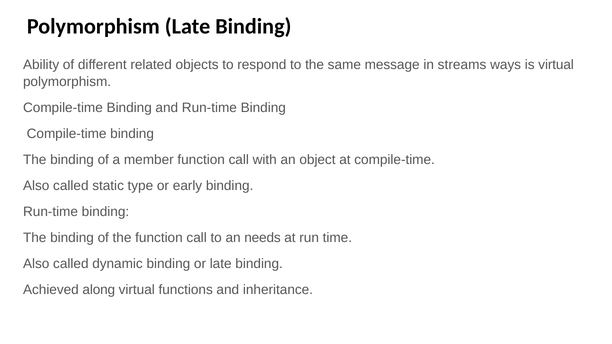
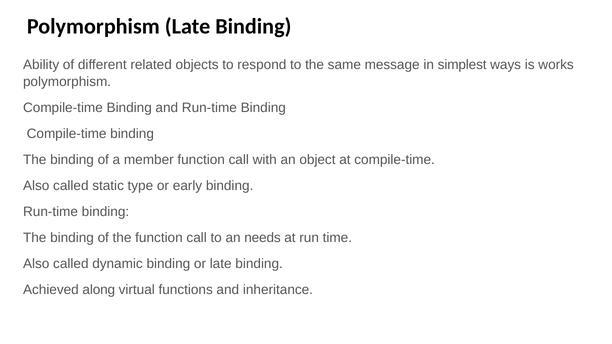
streams: streams -> simplest (462, 65)
is virtual: virtual -> works (556, 65)
